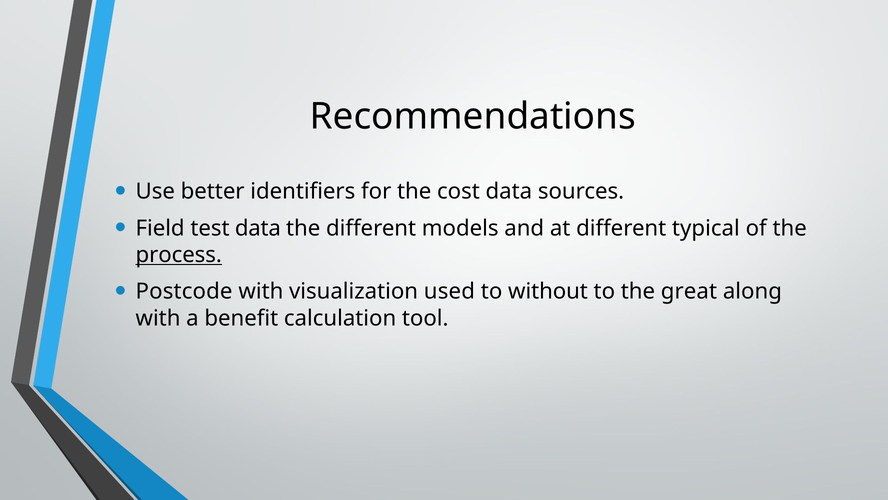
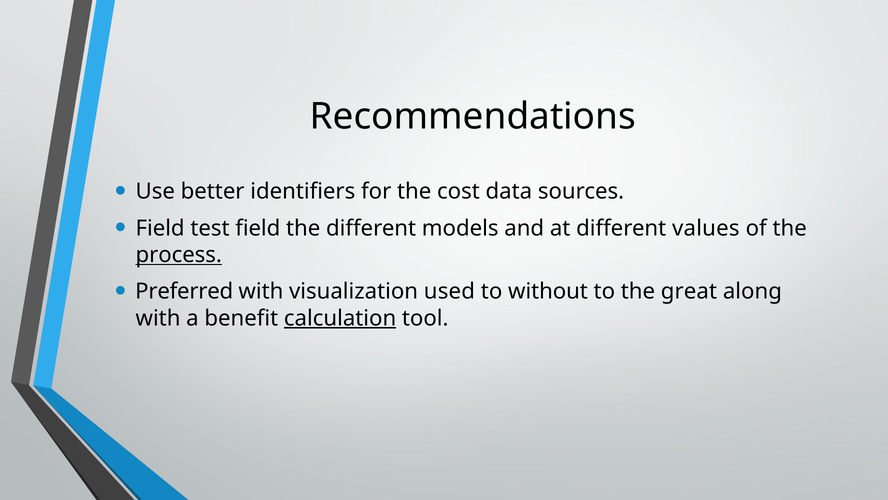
test data: data -> field (258, 228)
typical: typical -> values (706, 228)
Postcode: Postcode -> Preferred (184, 291)
calculation underline: none -> present (340, 318)
